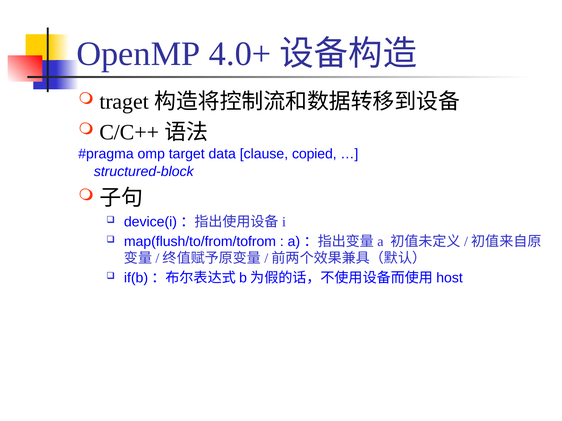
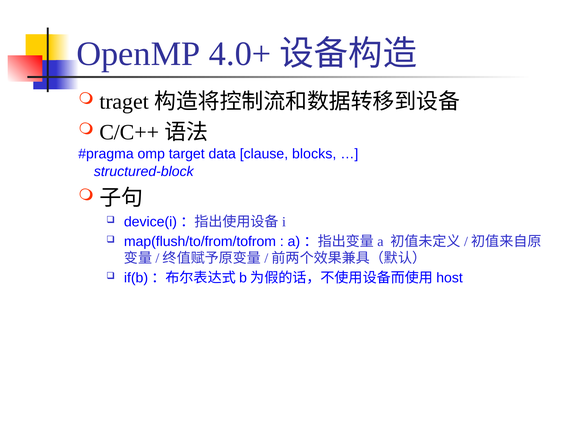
copied: copied -> blocks (314, 154)
